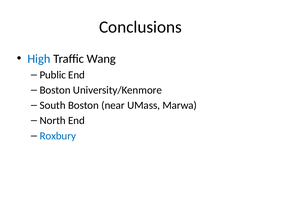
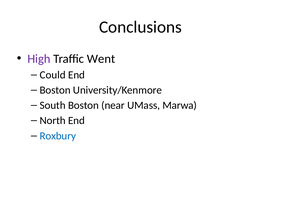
High colour: blue -> purple (39, 59)
Wang: Wang -> Went (101, 59)
Public: Public -> Could (53, 75)
